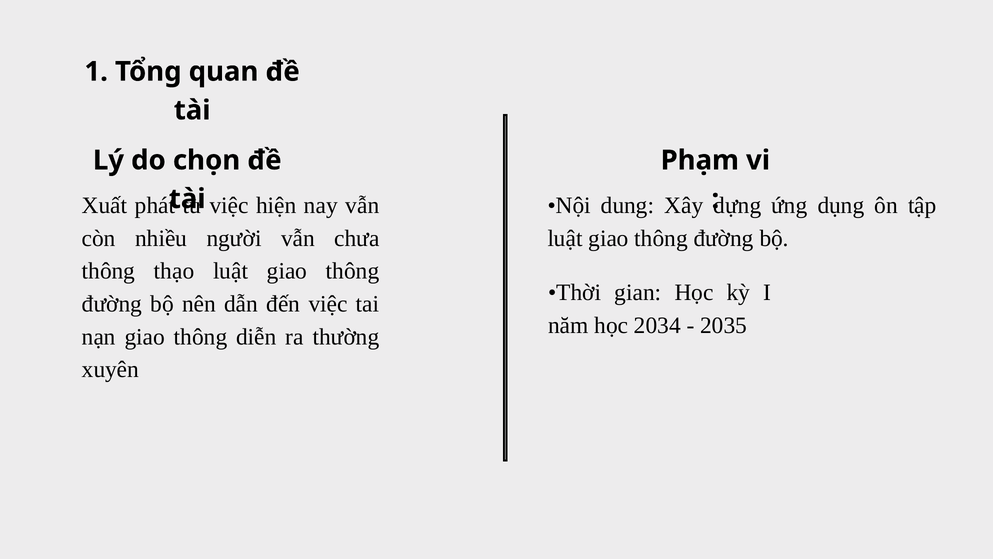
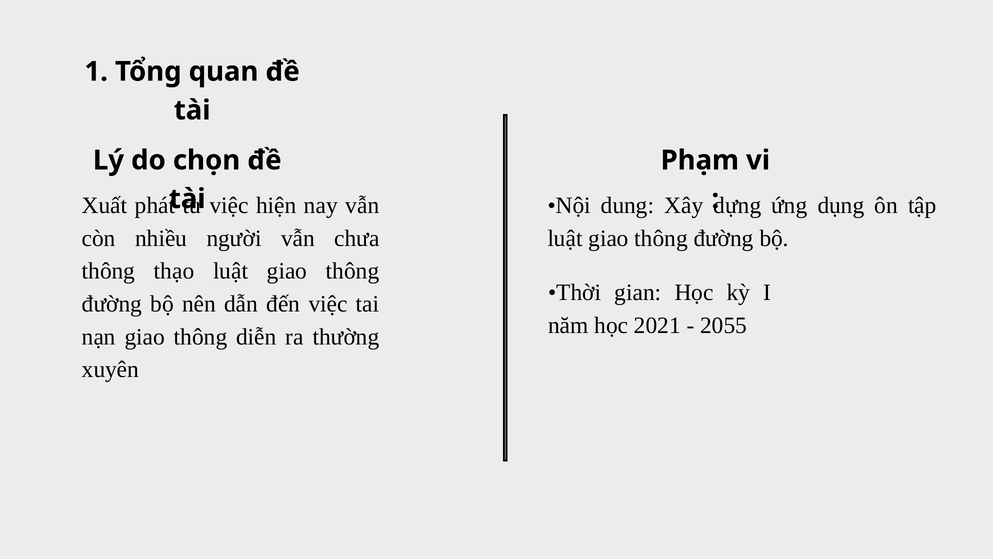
2034: 2034 -> 2021 (657, 325)
2035: 2035 -> 2055 (724, 325)
